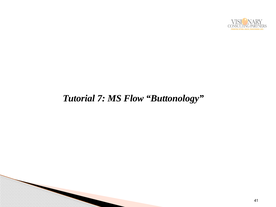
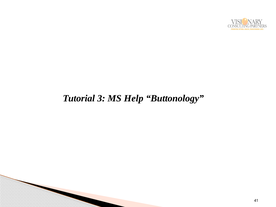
7: 7 -> 3 (101, 98)
Flow: Flow -> Help (134, 98)
